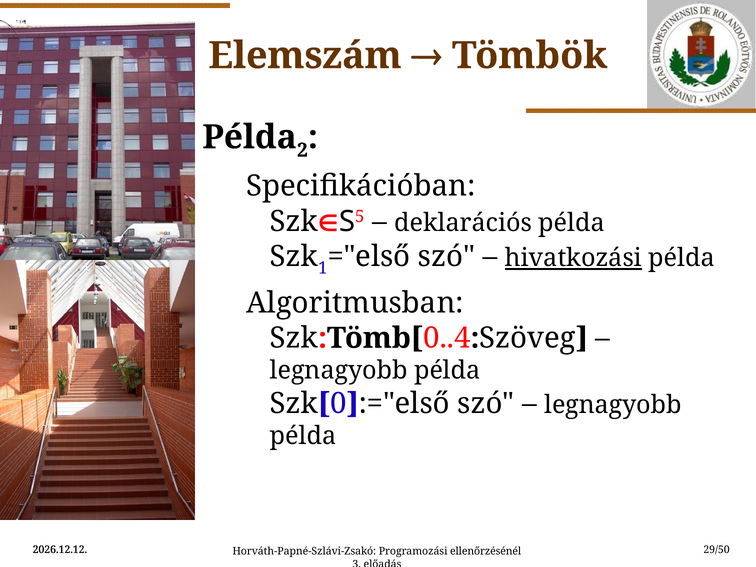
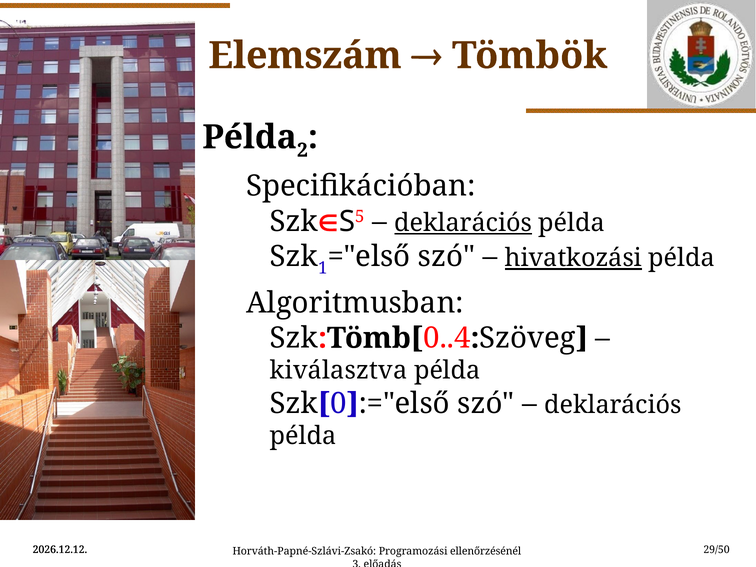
deklarációs underline: none -> present (463, 223)
legnagyobb: legnagyobb -> kiválasztva (339, 371)
legnagyobb: legnagyobb -> deklarációs (613, 405)
